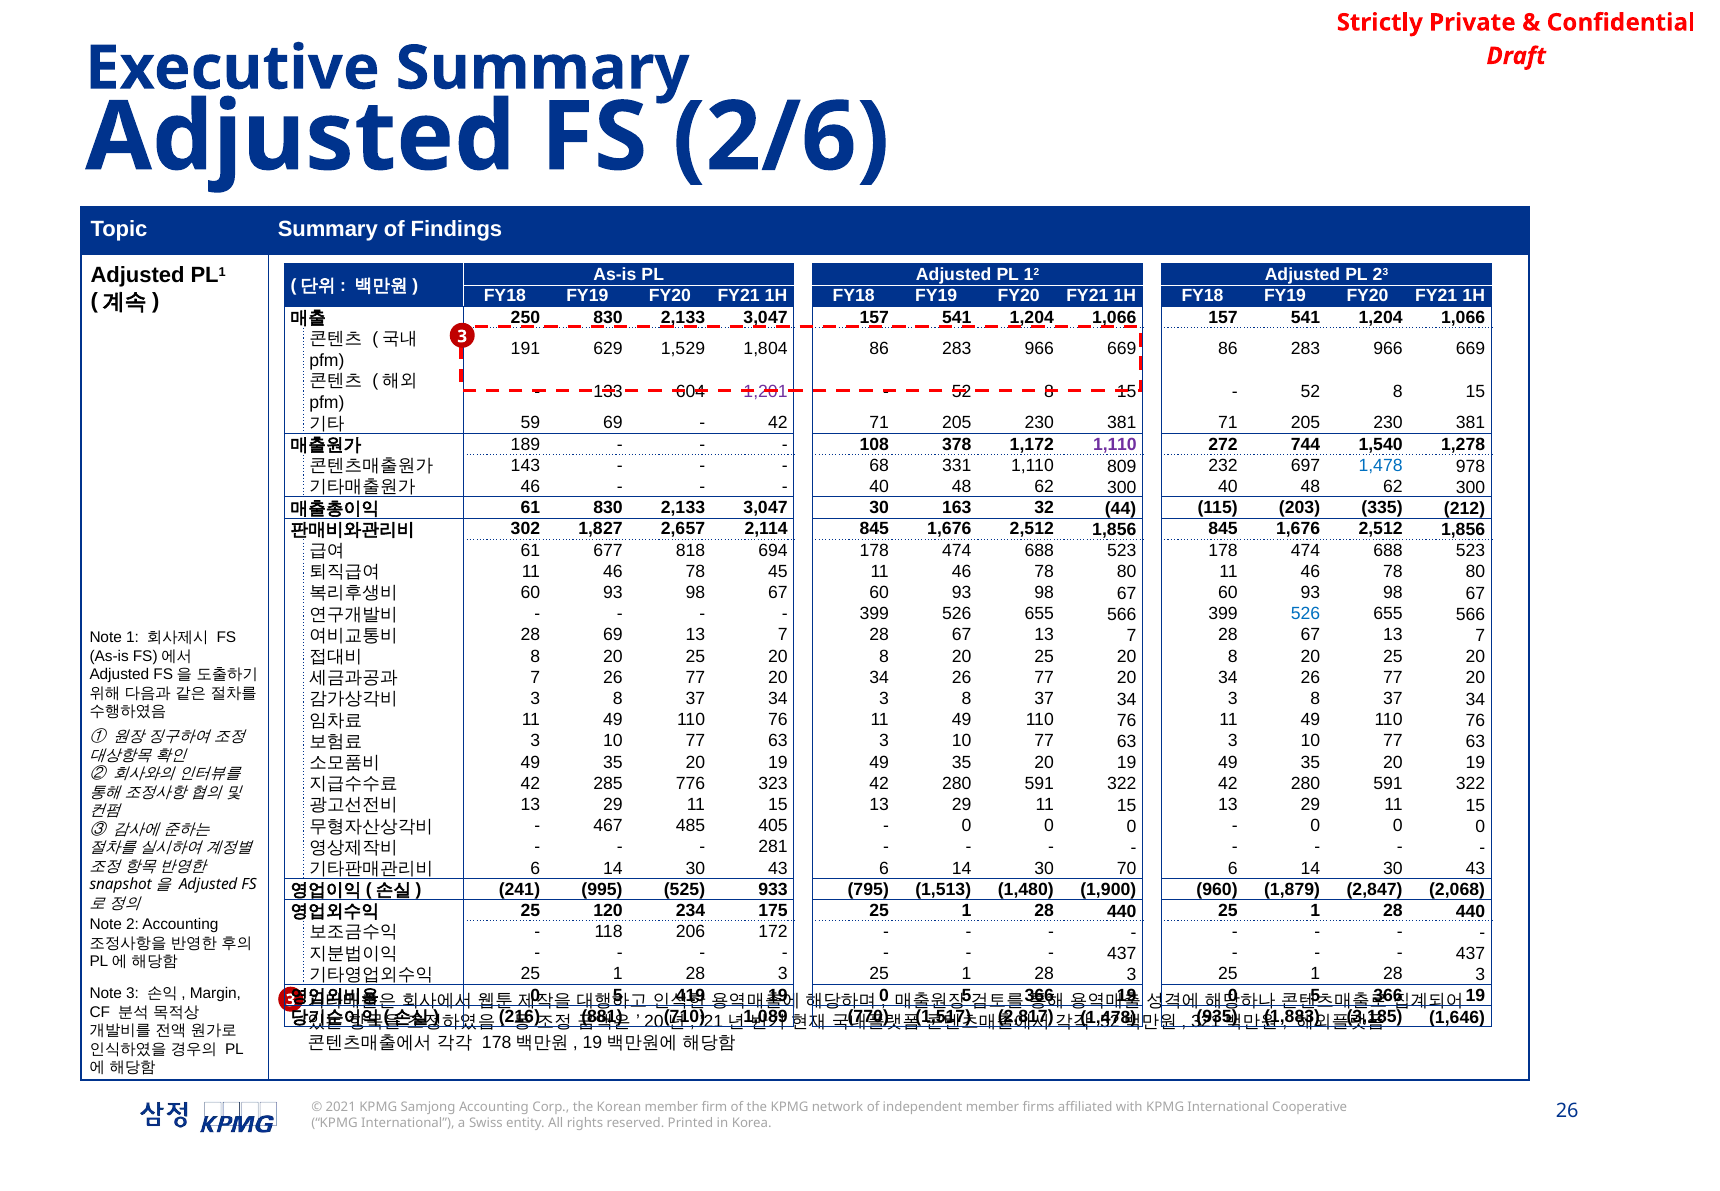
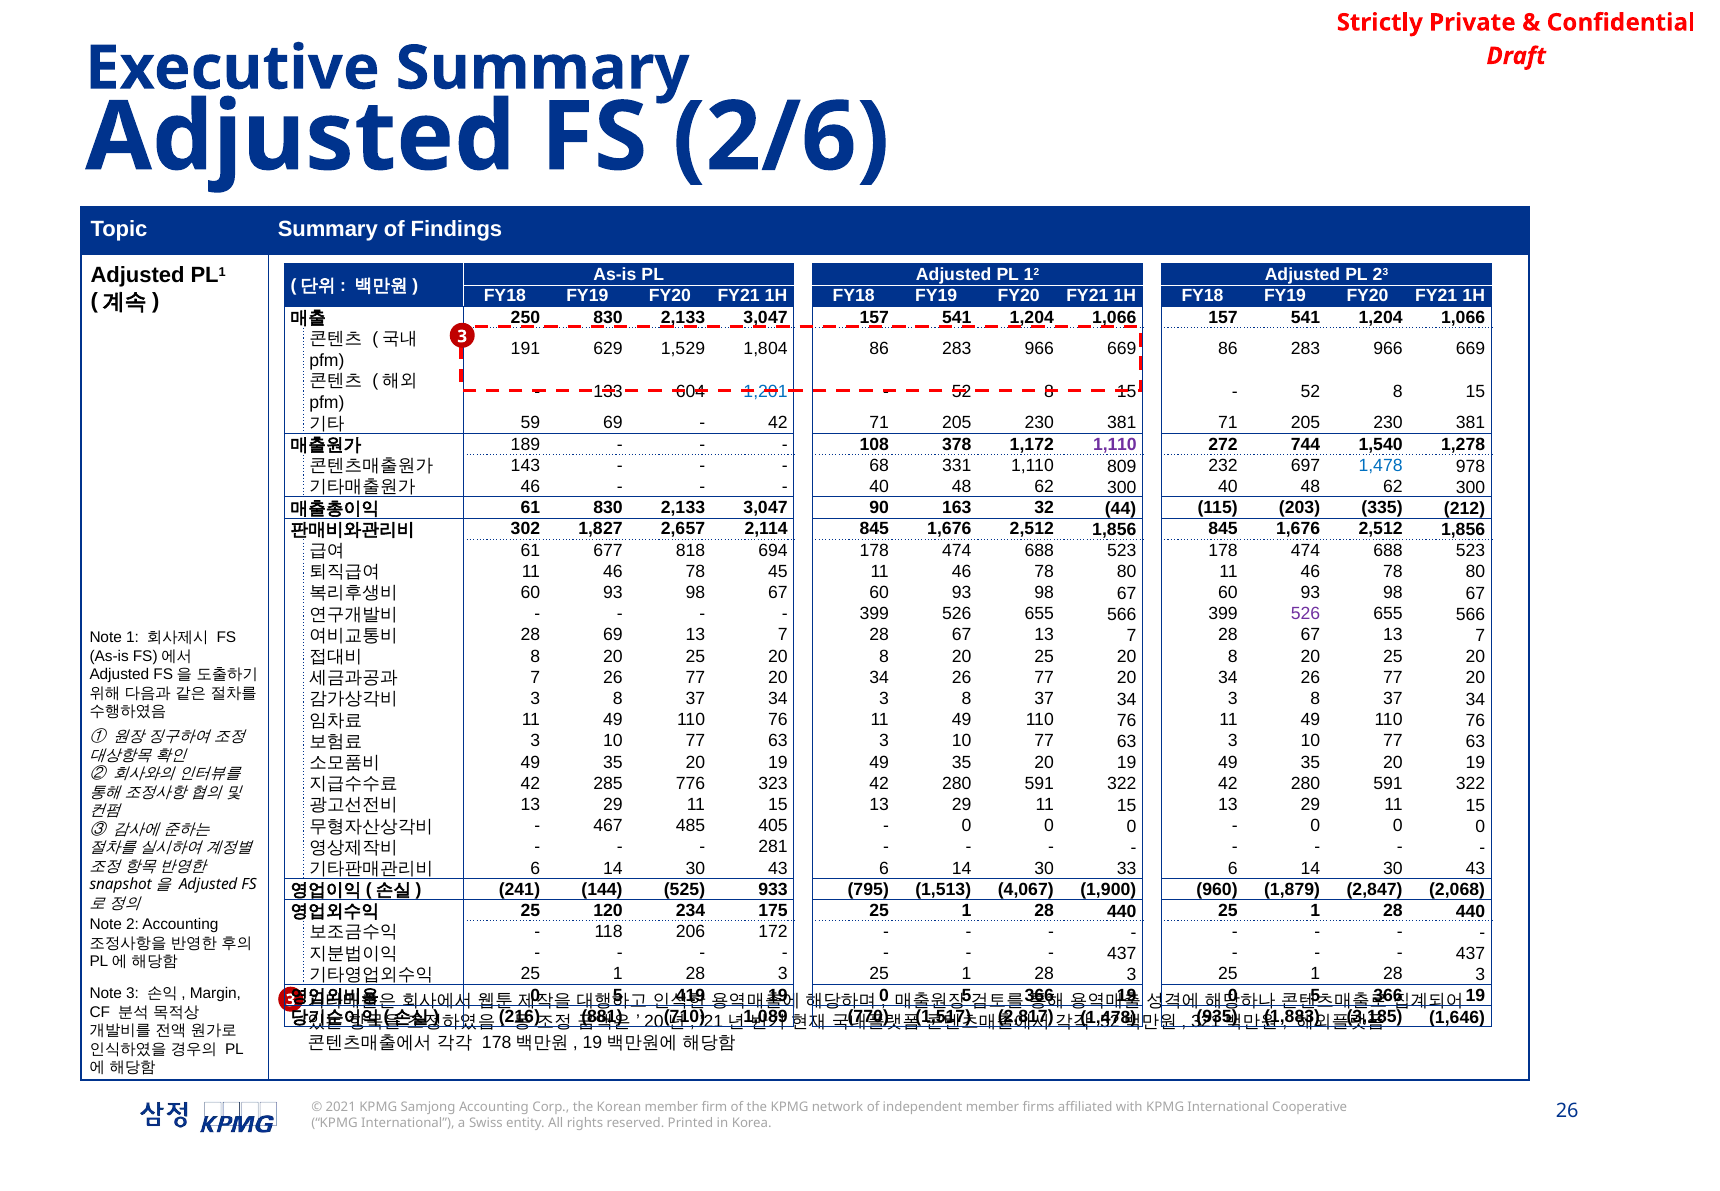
1,201 colour: purple -> blue (766, 391)
3,047 30: 30 -> 90 (879, 508)
526 colour: blue -> purple (1306, 614)
70: 70 -> 33 (1127, 869)
995: 995 -> 144 (602, 889)
1,480: 1,480 -> 4,067 (1026, 889)
